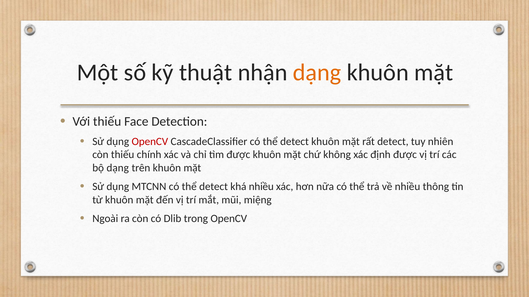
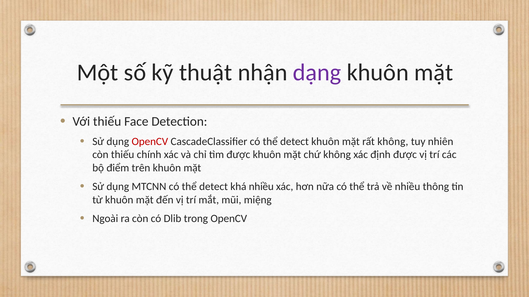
dạng colour: orange -> purple (317, 73)
rất detect: detect -> không (393, 142)
bộ dạng: dạng -> điểm (118, 168)
